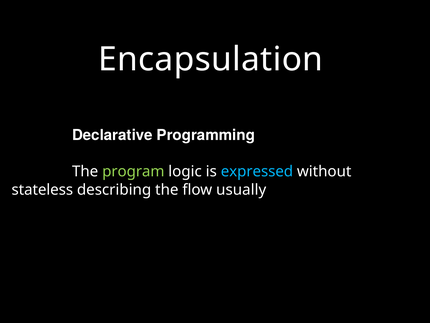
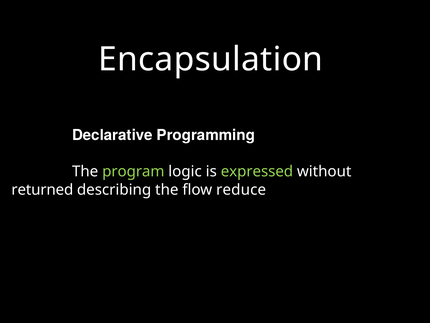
expressed colour: light blue -> light green (257, 171)
stateless: stateless -> returned (42, 190)
usually: usually -> reduce (241, 190)
